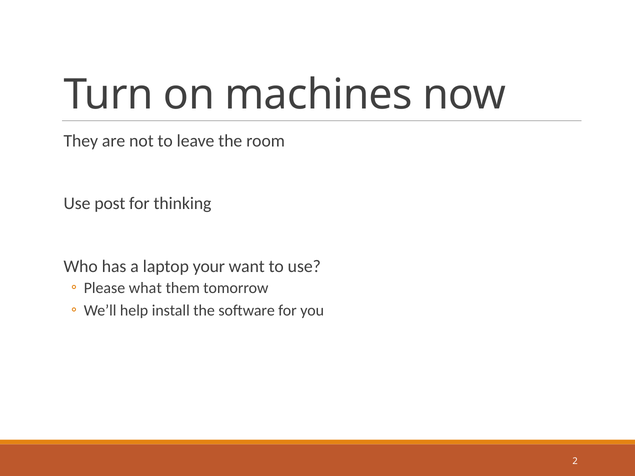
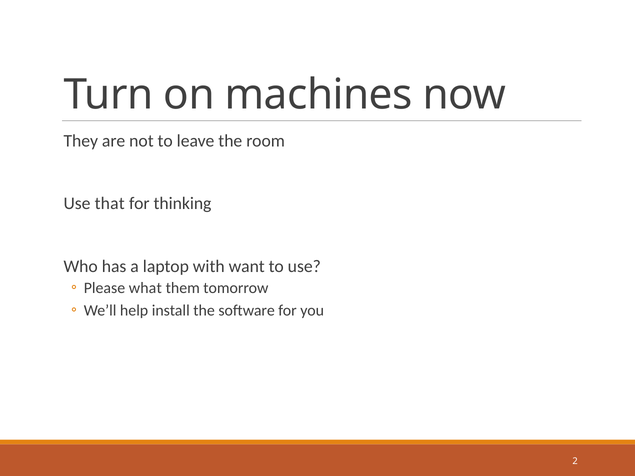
post: post -> that (110, 204)
your: your -> with (209, 266)
